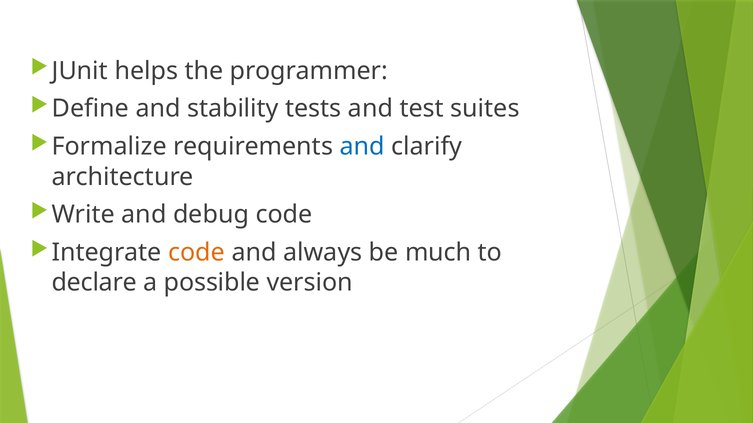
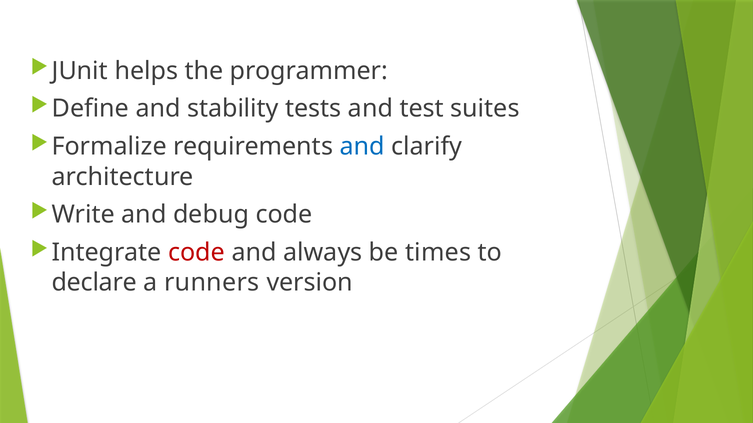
code colour: orange -> red (197, 253)
much: much -> times (438, 253)
possible: possible -> runners (212, 283)
